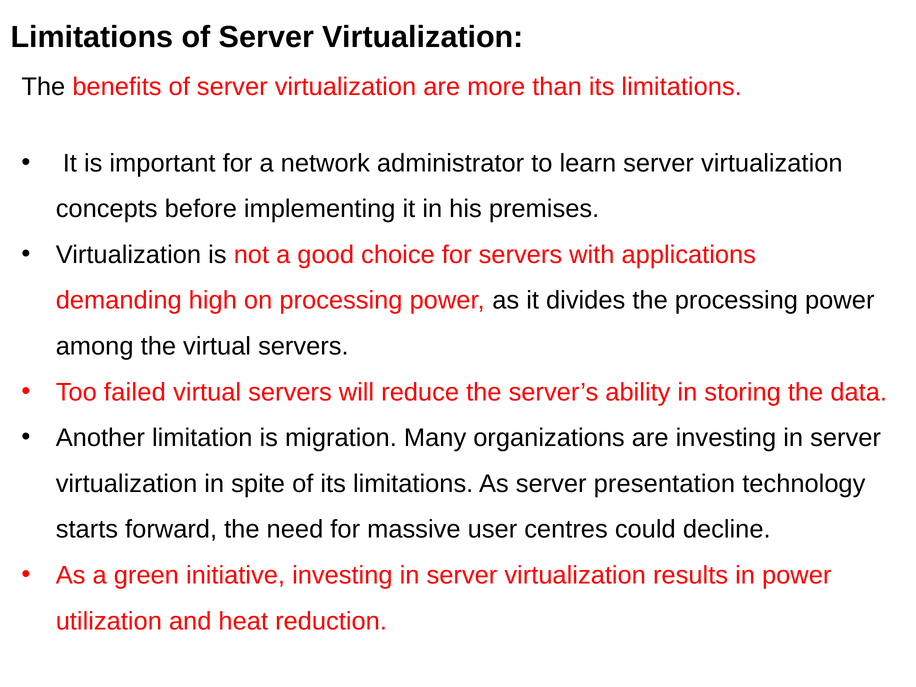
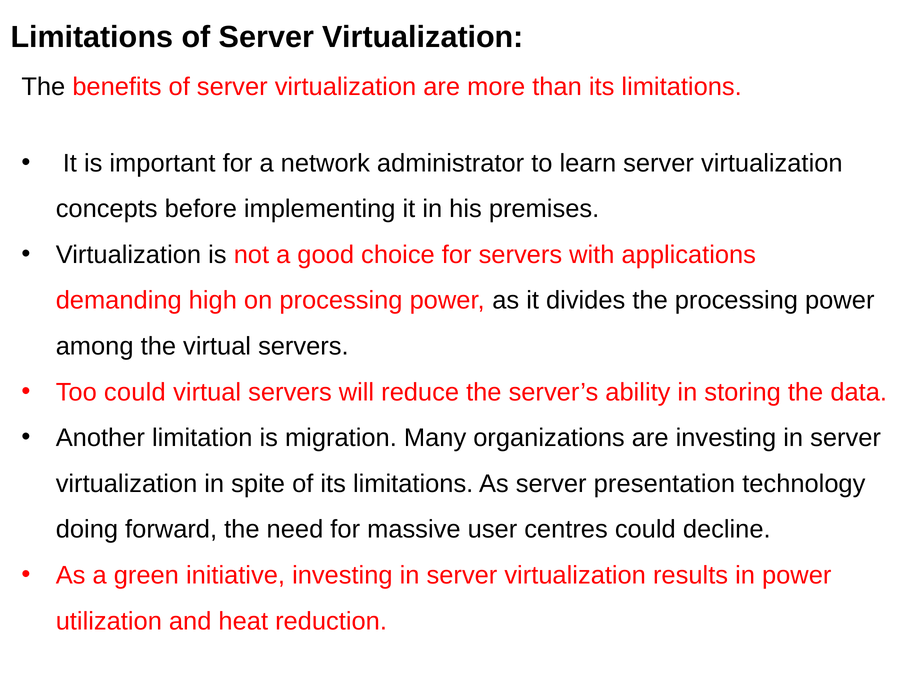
Too failed: failed -> could (135, 392)
starts: starts -> doing (87, 530)
